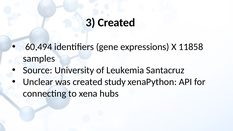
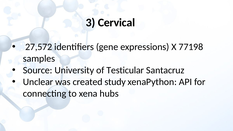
3 Created: Created -> Cervical (116, 23)
60,494: 60,494 -> 27,572 (39, 47)
11858: 11858 -> 77198 (191, 47)
Leukemia: Leukemia -> Testicular (125, 70)
